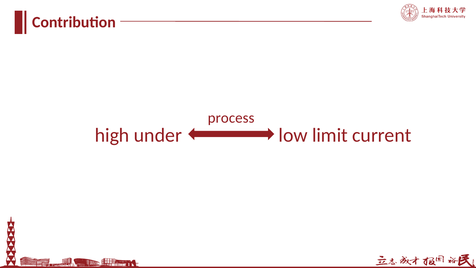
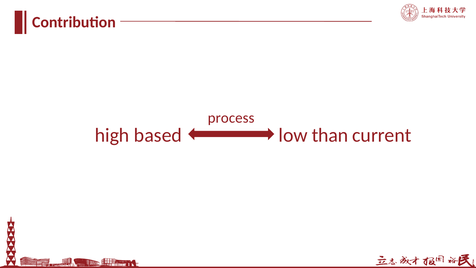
under: under -> based (158, 135)
limit: limit -> than (330, 135)
